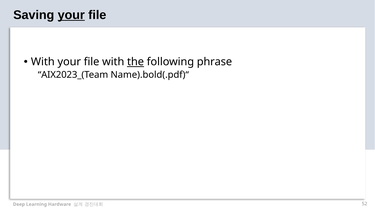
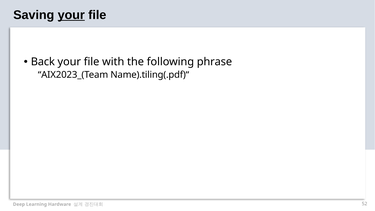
With: With -> Back (43, 62)
the underline: present -> none (136, 62)
Name).bold(.pdf)“: Name).bold(.pdf)“ -> Name).tiling(.pdf)“ (150, 75)
